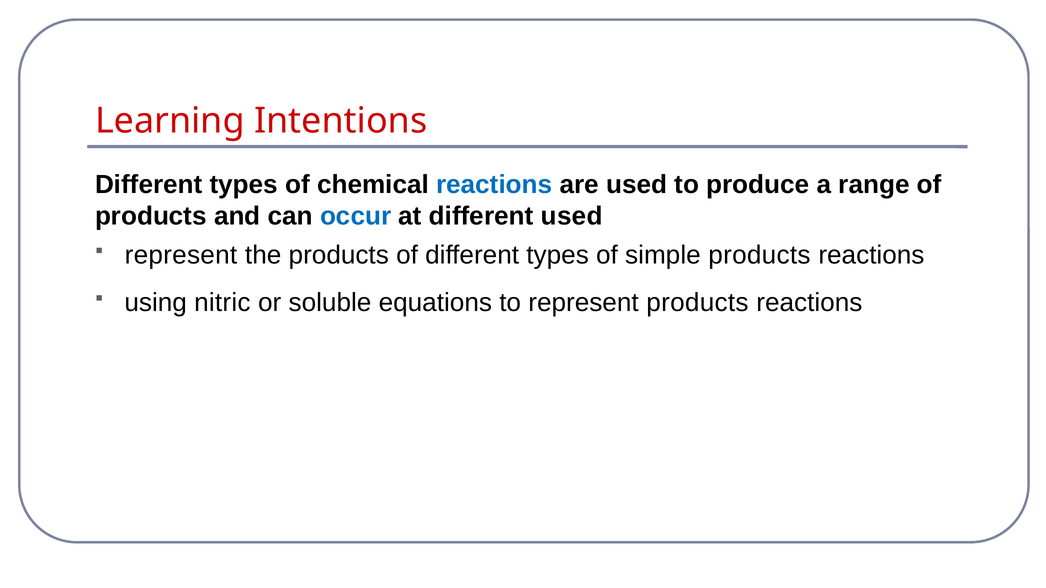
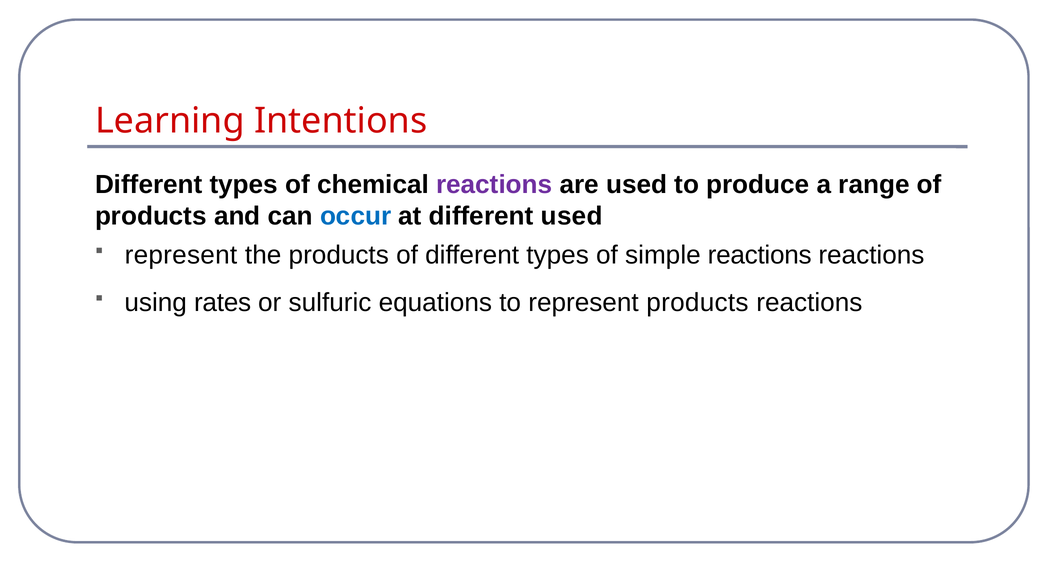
reactions colour: blue -> purple (494, 185)
simple products: products -> reactions (760, 255)
nitric: nitric -> rates (223, 303)
soluble: soluble -> sulfuric (330, 303)
